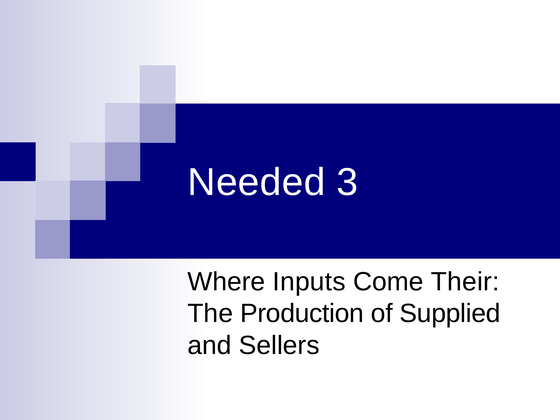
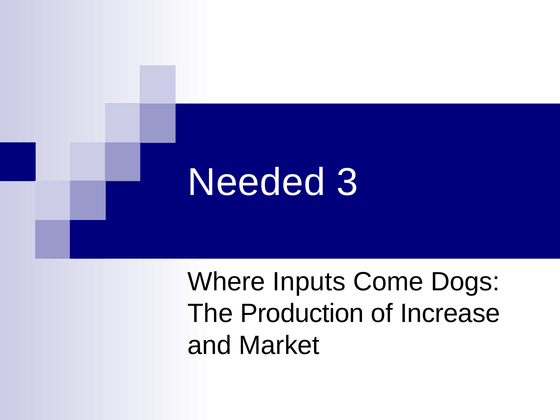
Their: Their -> Dogs (465, 282)
Supplied: Supplied -> Increase (450, 314)
Sellers: Sellers -> Market (279, 345)
